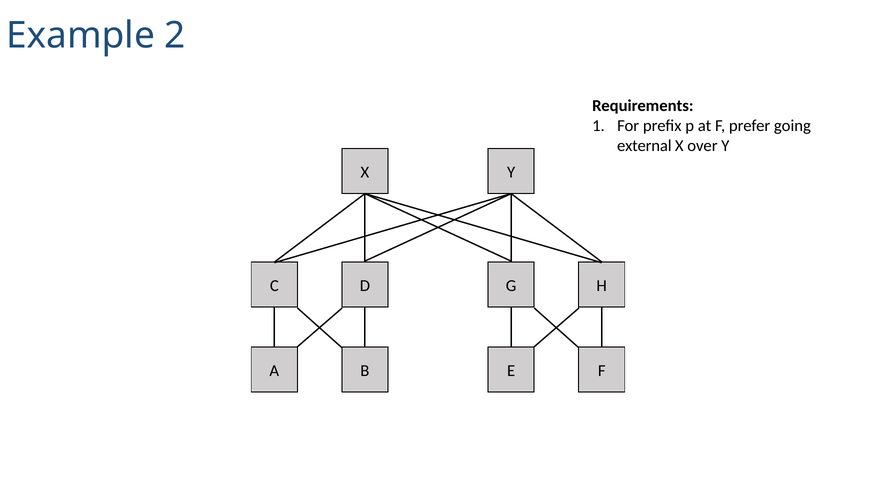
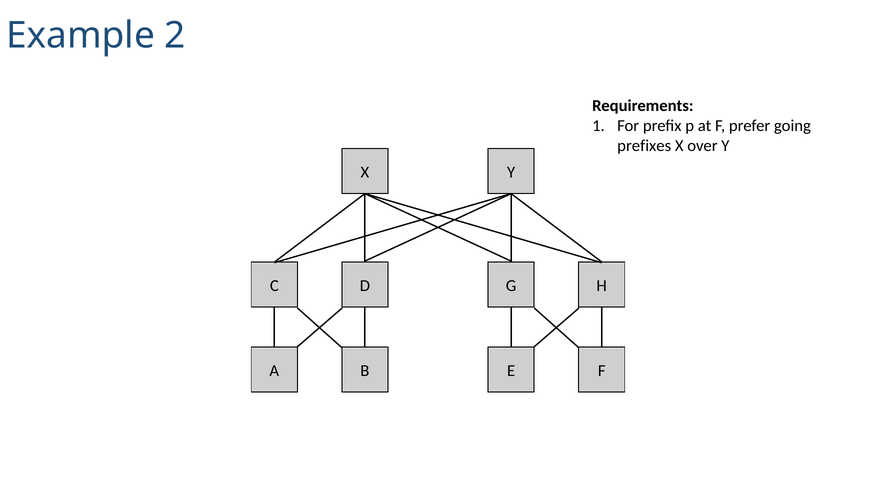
external: external -> prefixes (644, 146)
